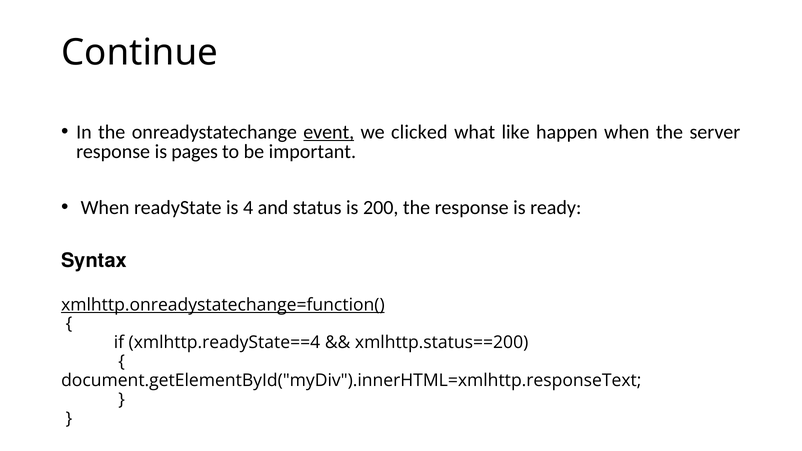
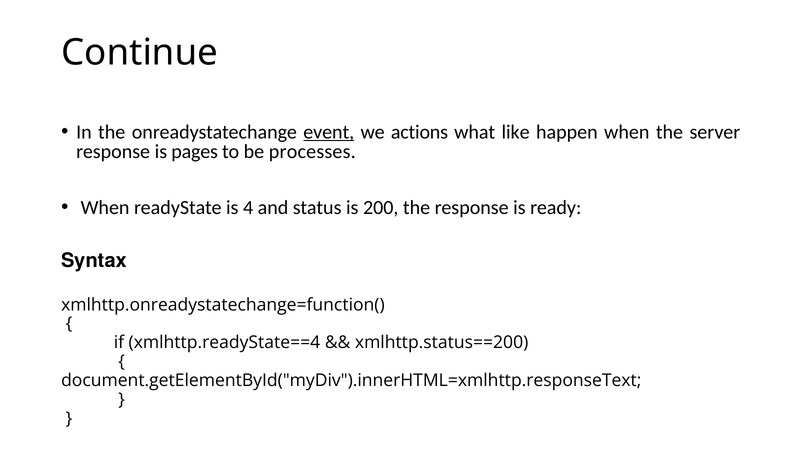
clicked: clicked -> actions (419, 132)
important: important -> processes (312, 152)
xmlhttp.onreadystatechange=function( underline: present -> none (223, 305)
